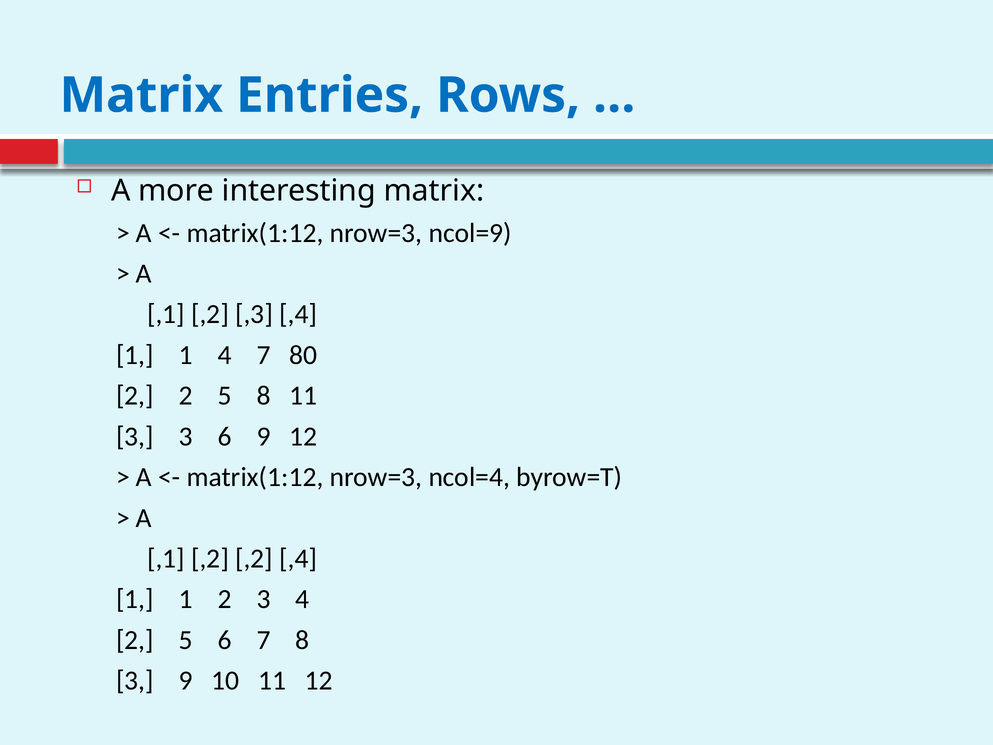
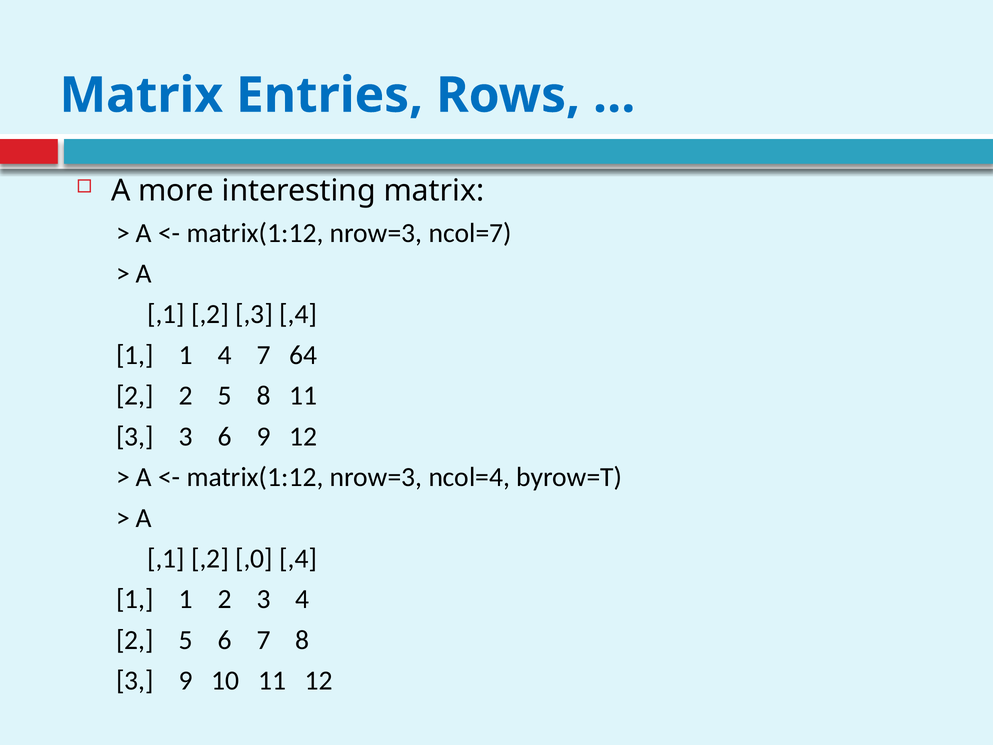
ncol=9: ncol=9 -> ncol=7 (470, 233)
80: 80 -> 64 (303, 355)
,2 ,2: ,2 -> ,0 (254, 558)
